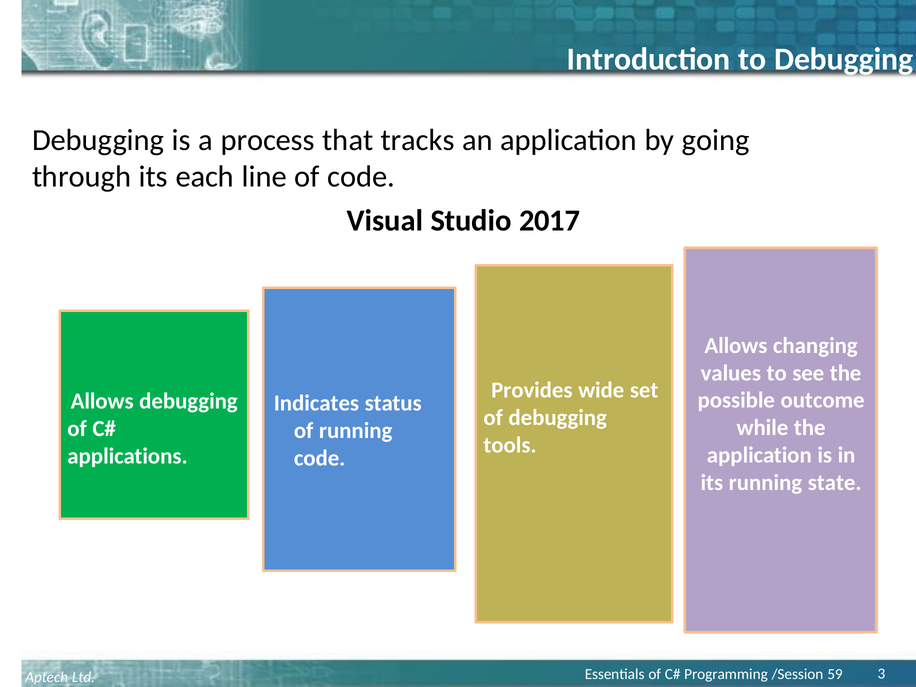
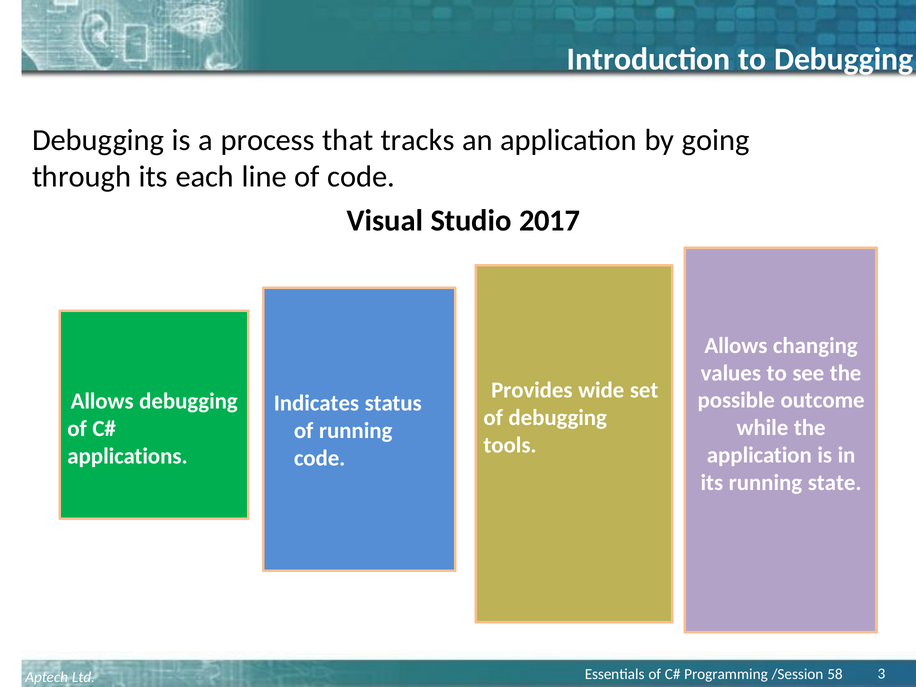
59: 59 -> 58 (835, 674)
